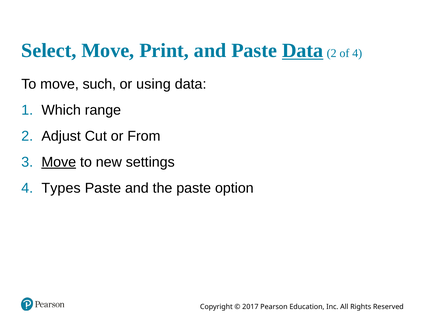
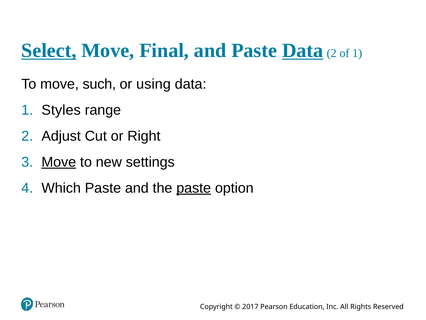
Select underline: none -> present (49, 50)
Print: Print -> Final (164, 50)
of 4: 4 -> 1 (357, 53)
Which: Which -> Styles (61, 110)
From: From -> Right (144, 136)
Types: Types -> Which (61, 188)
paste underline: none -> present (194, 188)
